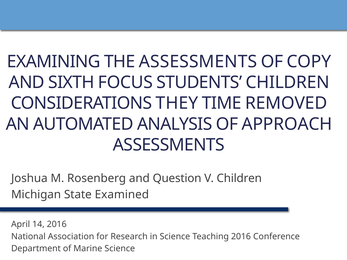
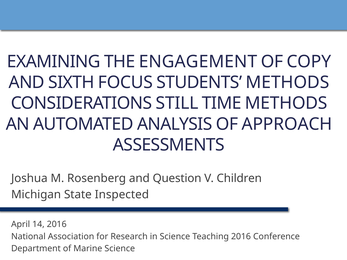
THE ASSESSMENTS: ASSESSMENTS -> ENGAGEMENT (198, 62)
STUDENTS CHILDREN: CHILDREN -> METHODS (287, 83)
THEY: THEY -> STILL (177, 103)
TIME REMOVED: REMOVED -> METHODS (286, 103)
Examined: Examined -> Inspected (122, 195)
